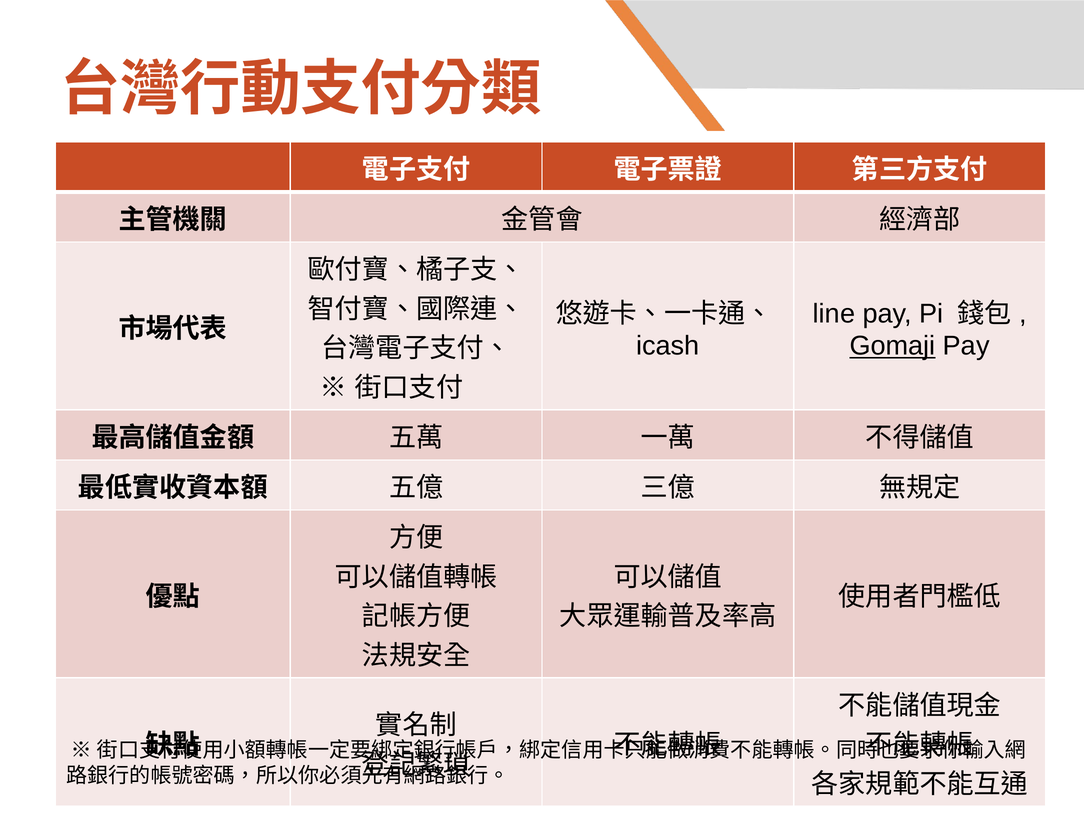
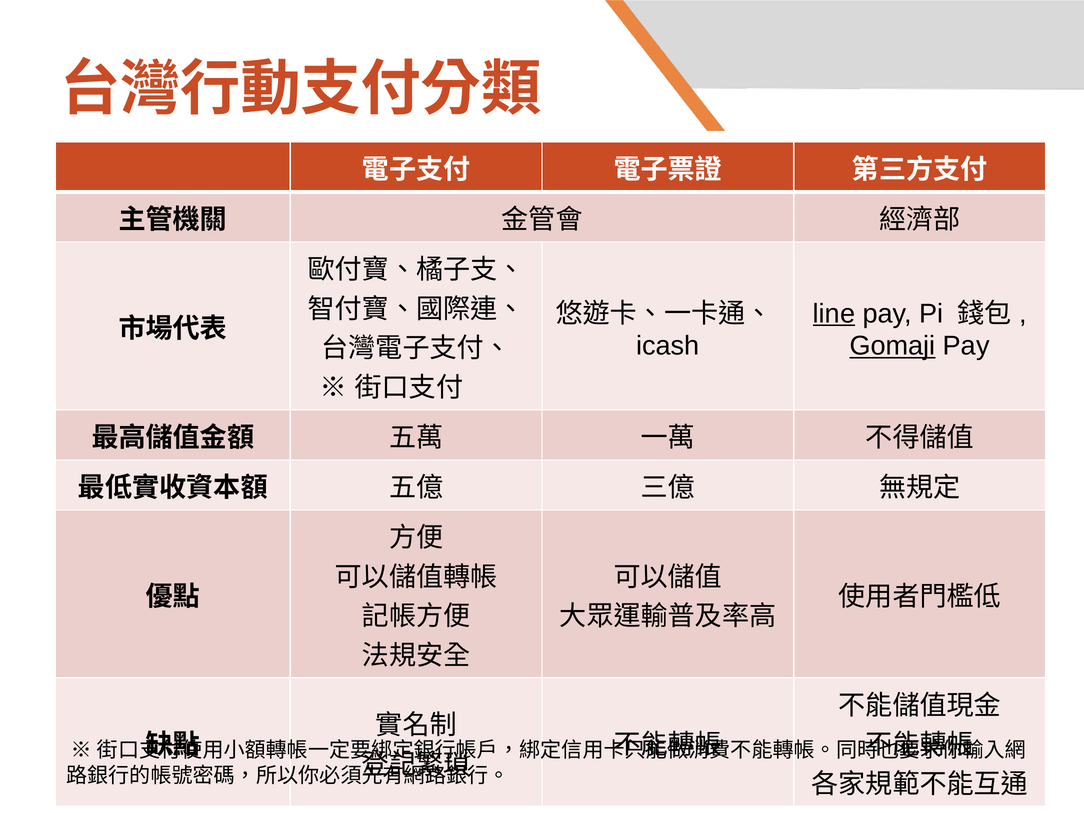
line underline: none -> present (834, 314)
